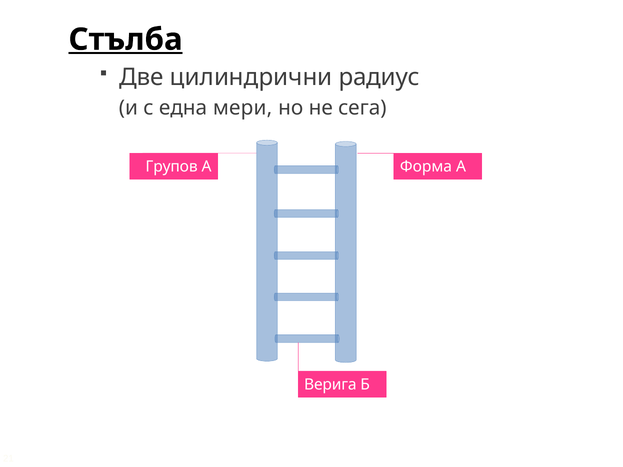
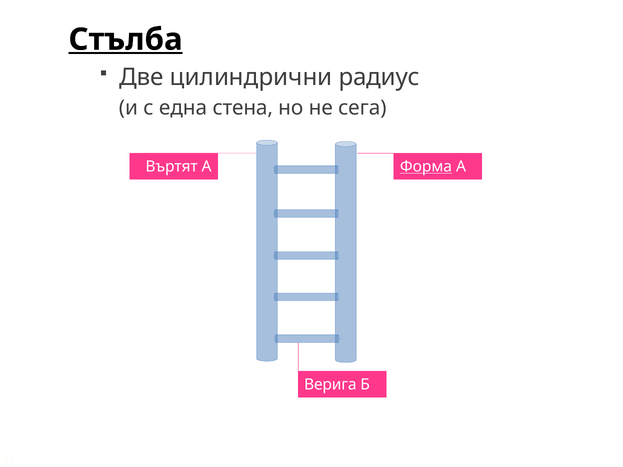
мери: мери -> стена (243, 108)
Групов: Групов -> Въртят (172, 167)
Форма underline: none -> present (426, 167)
